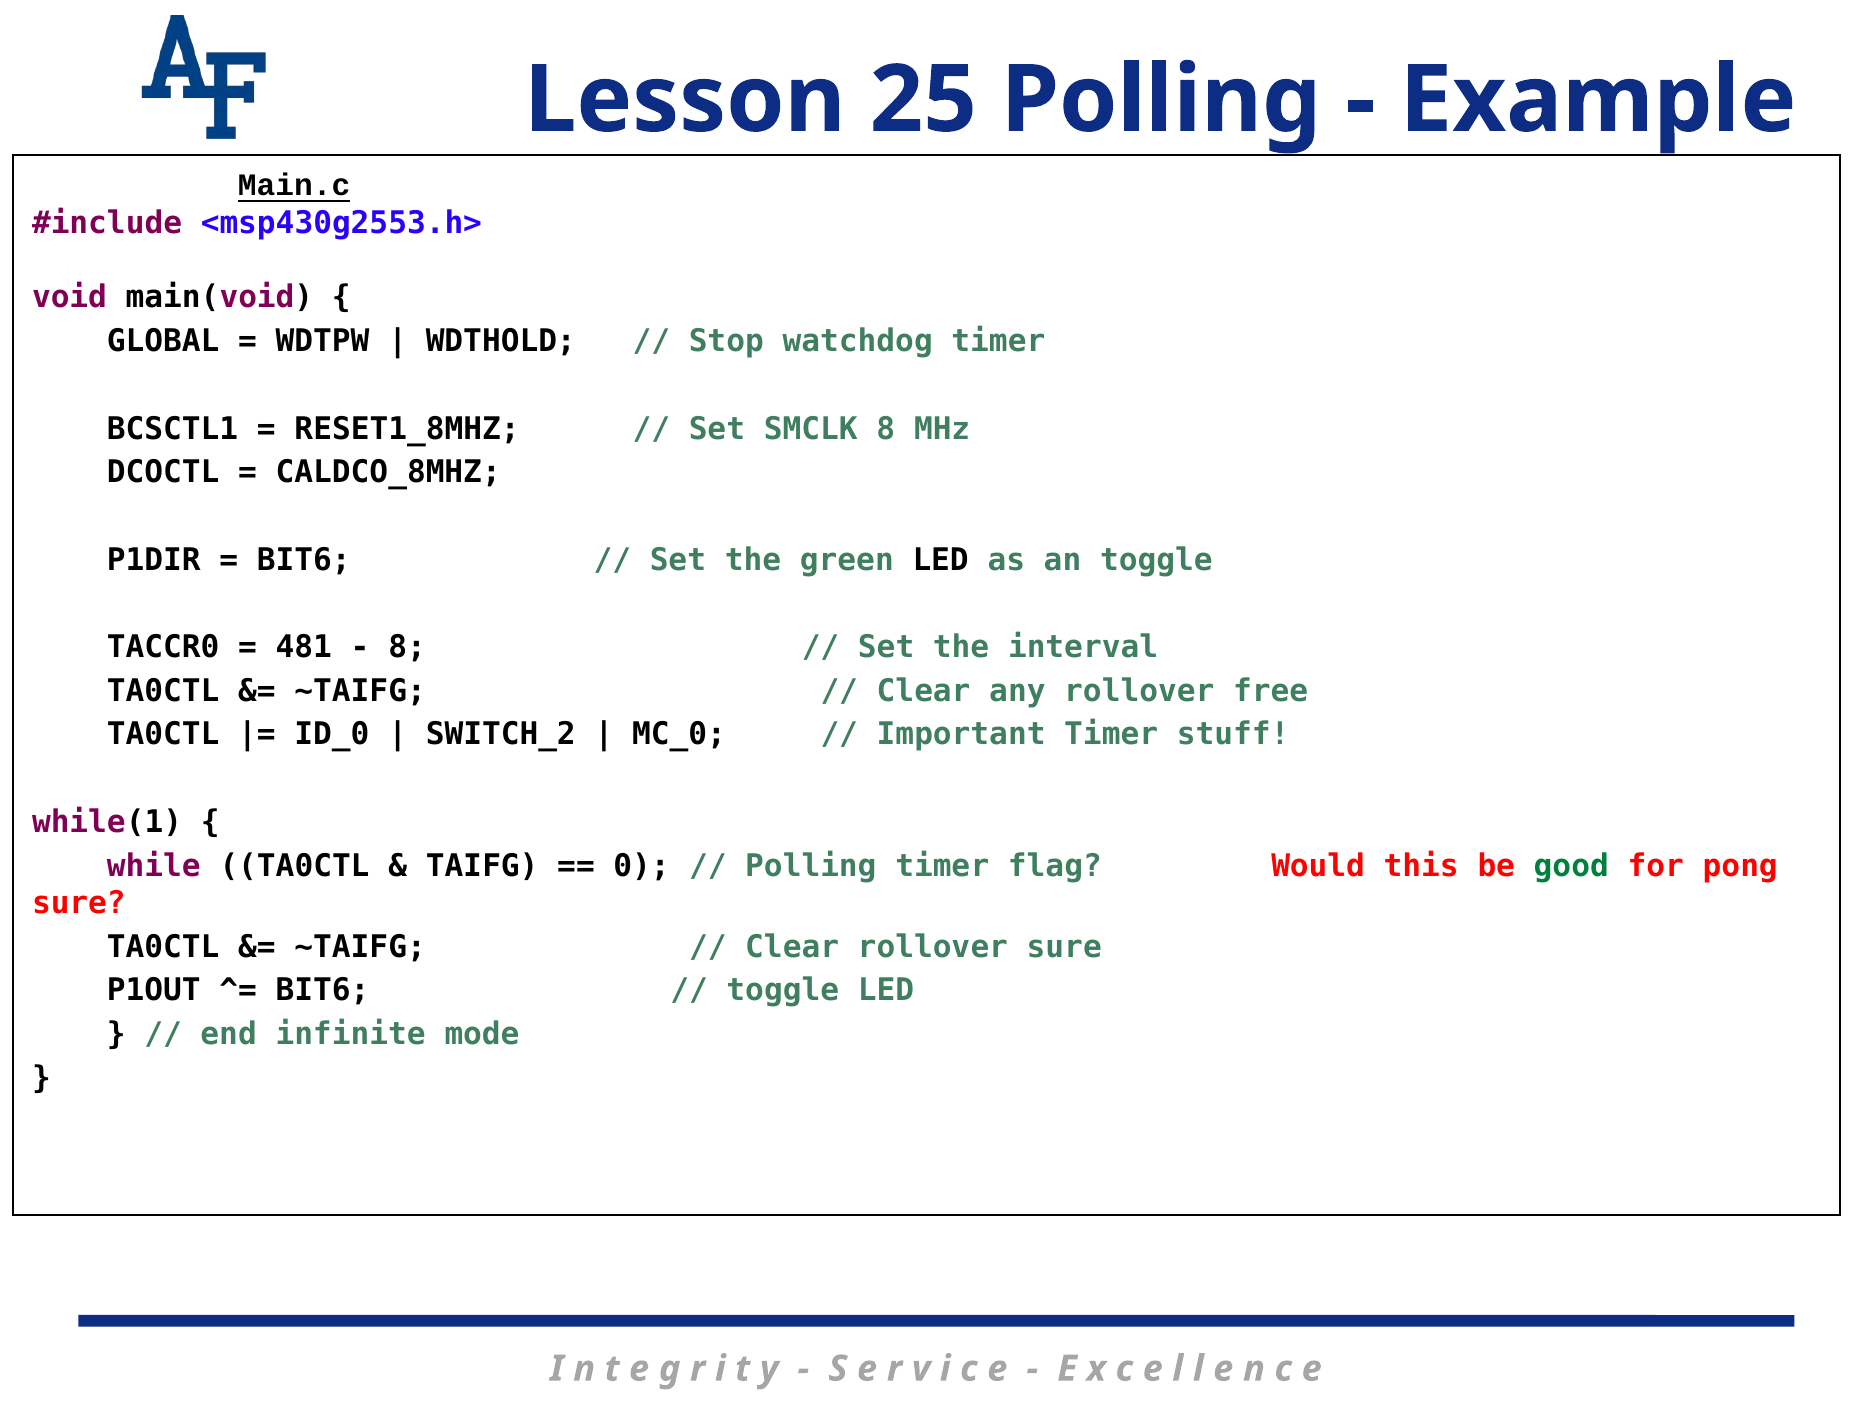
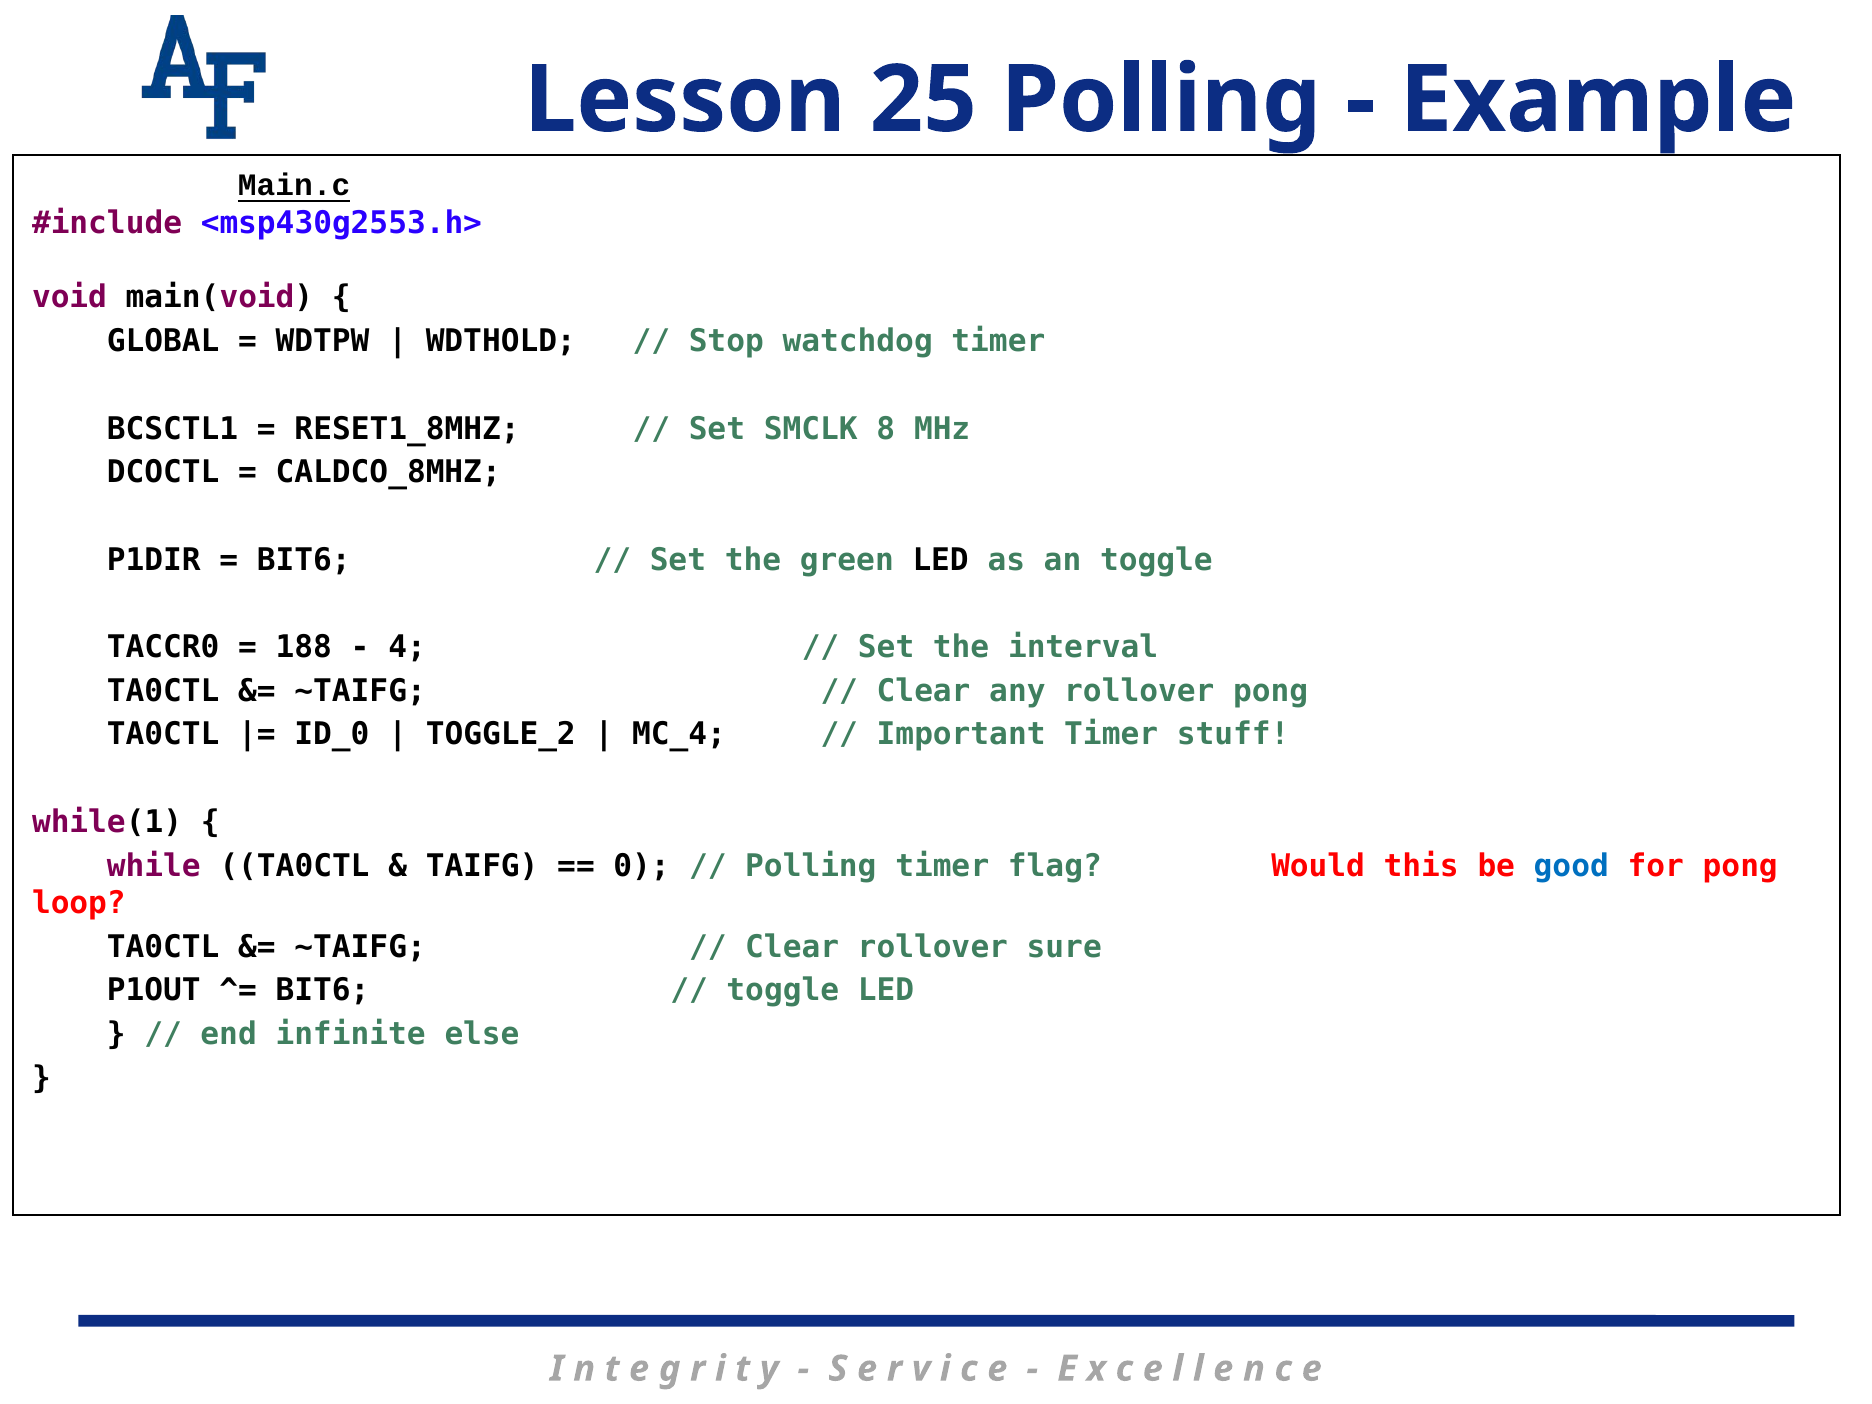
481: 481 -> 188 (304, 647)
8: 8 -> 4 (407, 647)
rollover free: free -> pong (1271, 691)
SWITCH_2: SWITCH_2 -> TOGGLE_2 (501, 735)
MC_0: MC_0 -> MC_4 (679, 735)
good colour: green -> blue (1571, 866)
sure: sure -> loop (79, 903)
mode: mode -> else (482, 1034)
